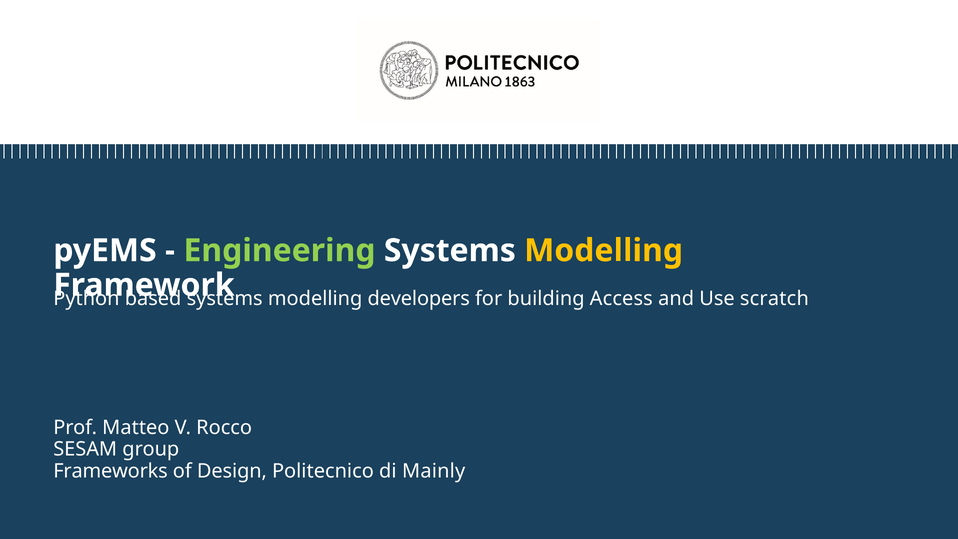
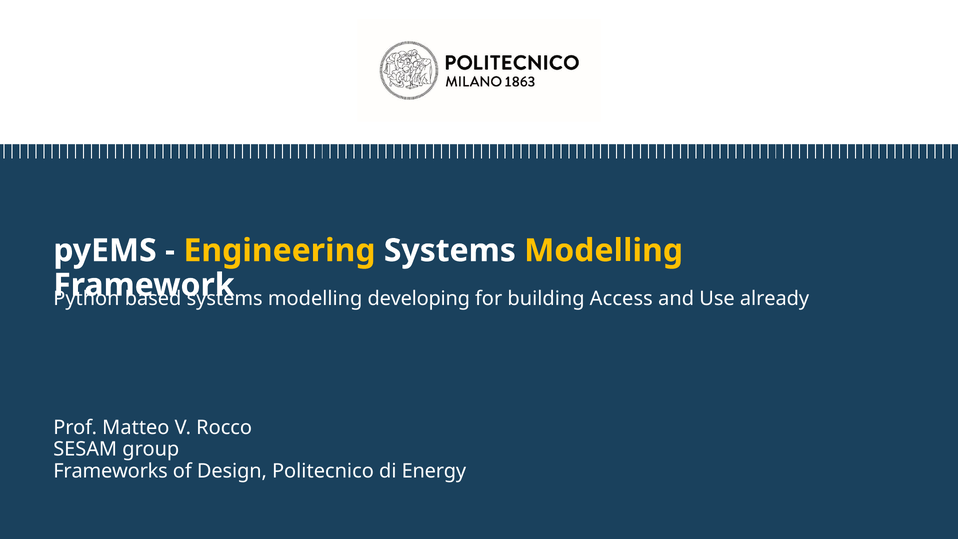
Engineering colour: light green -> yellow (279, 251)
developers: developers -> developing (419, 299)
scratch: scratch -> already (775, 299)
Mainly: Mainly -> Energy (434, 471)
